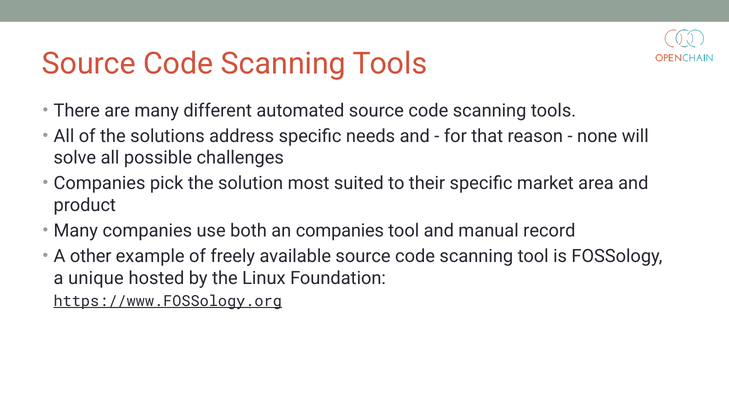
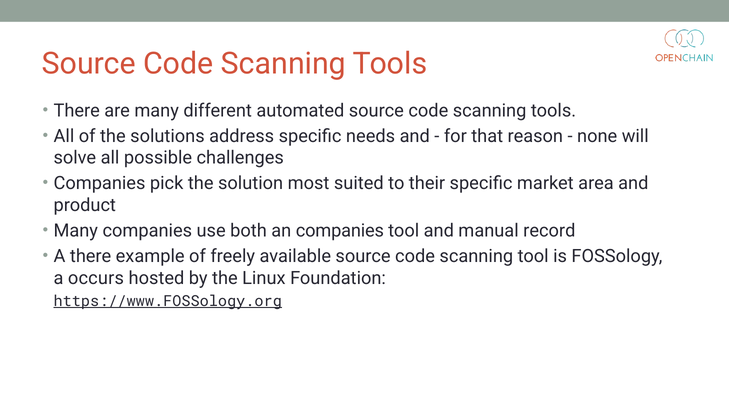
A other: other -> there (91, 256)
unique: unique -> occurs (96, 278)
